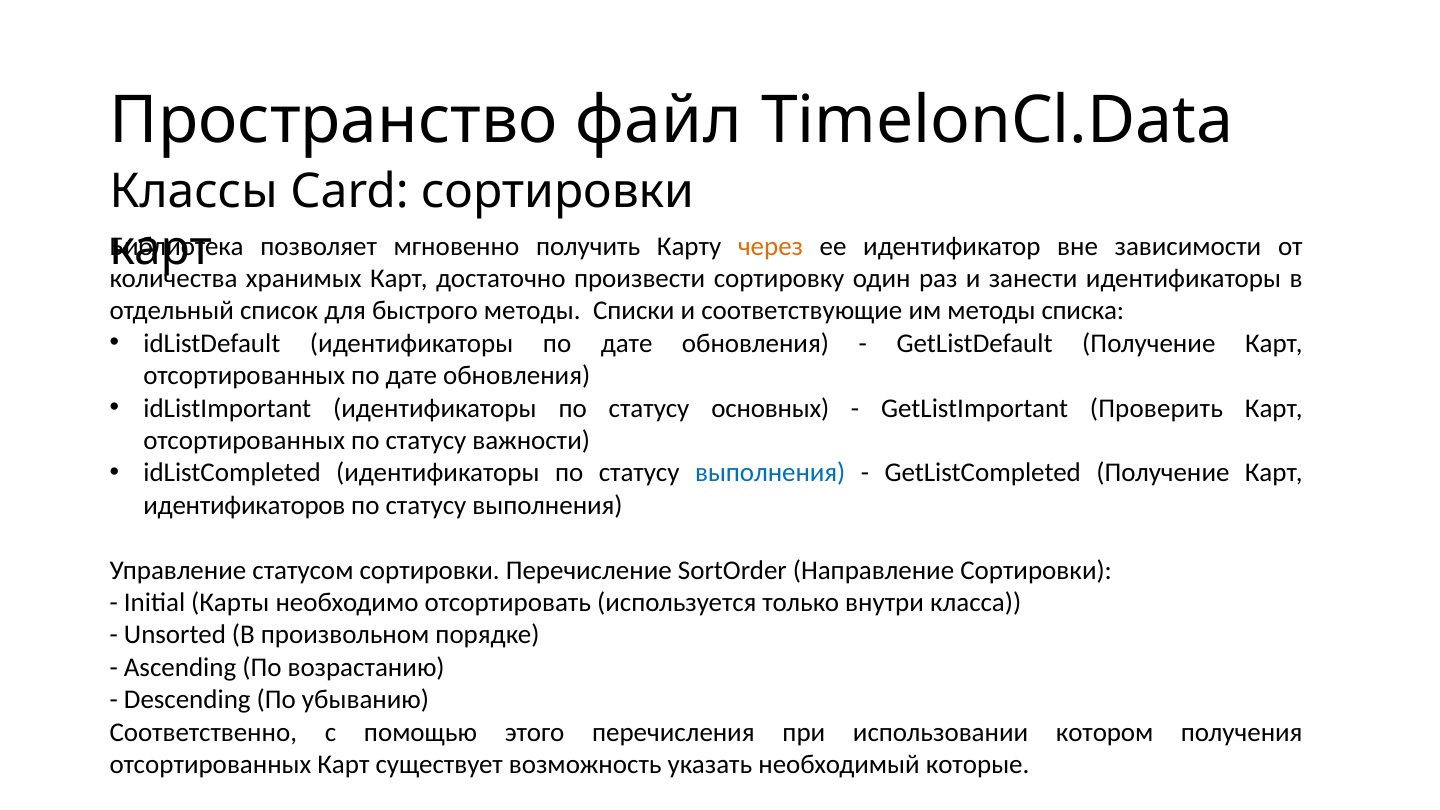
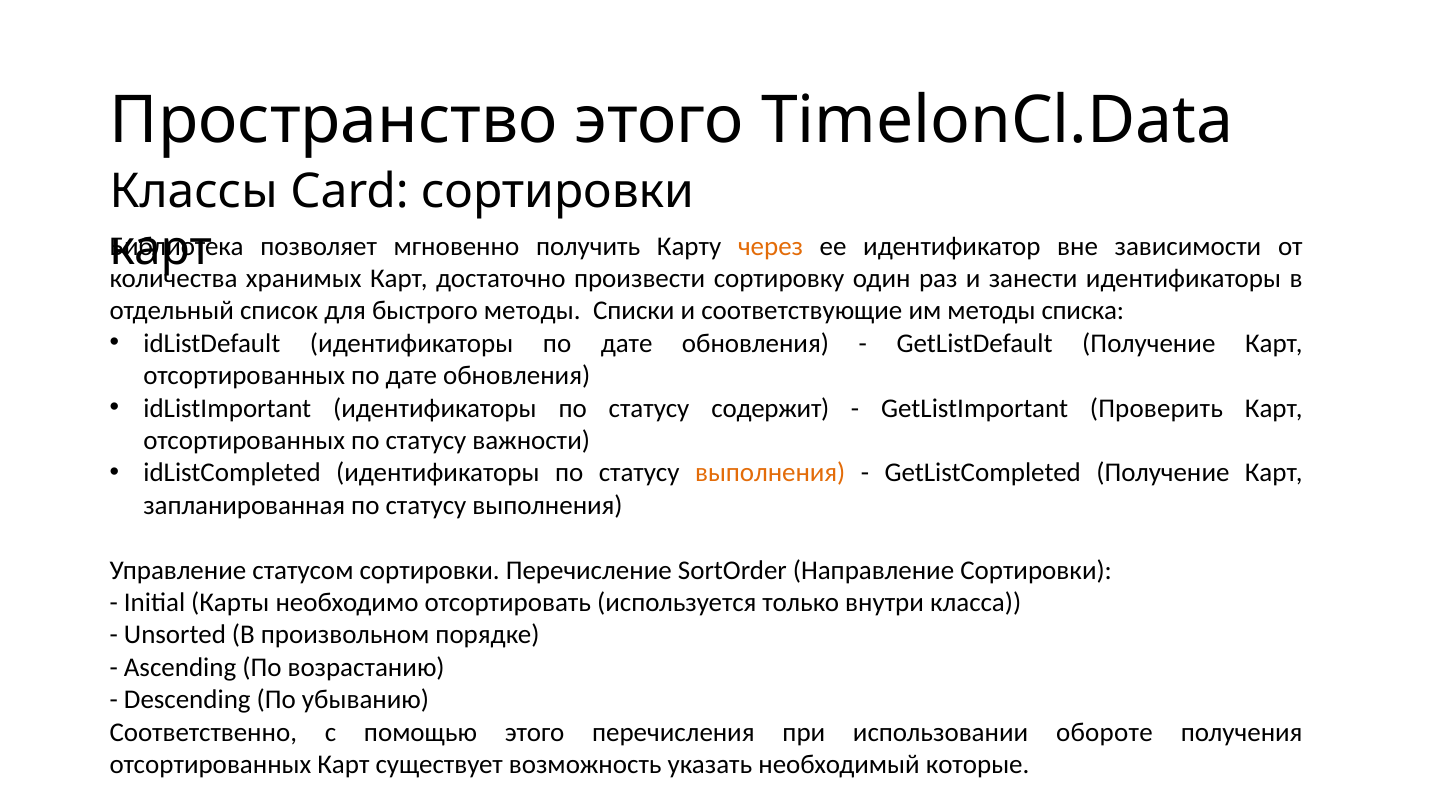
Пространство файл: файл -> этого (659, 121)
основных: основных -> содержит (770, 408)
выполнения colour: blue -> orange (770, 473)
идентификаторов: идентификаторов -> запланированная (244, 505)
котором: котором -> обороте (1104, 732)
